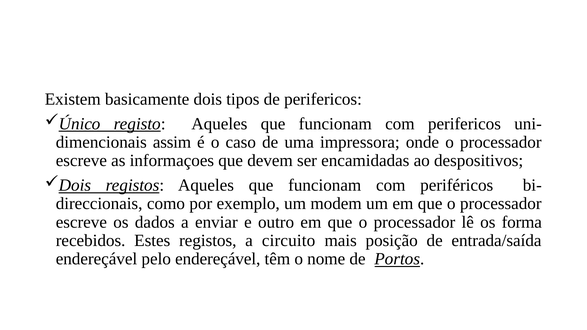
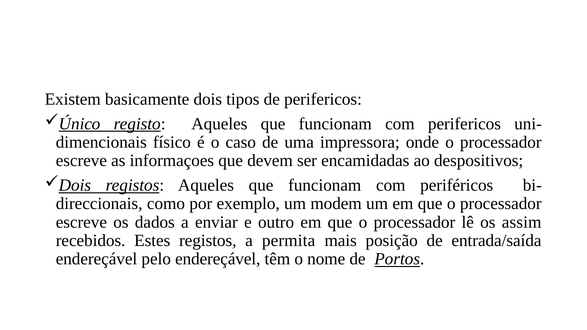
assim: assim -> físico (172, 142)
forma: forma -> assim (522, 222)
circuito: circuito -> permita (289, 241)
